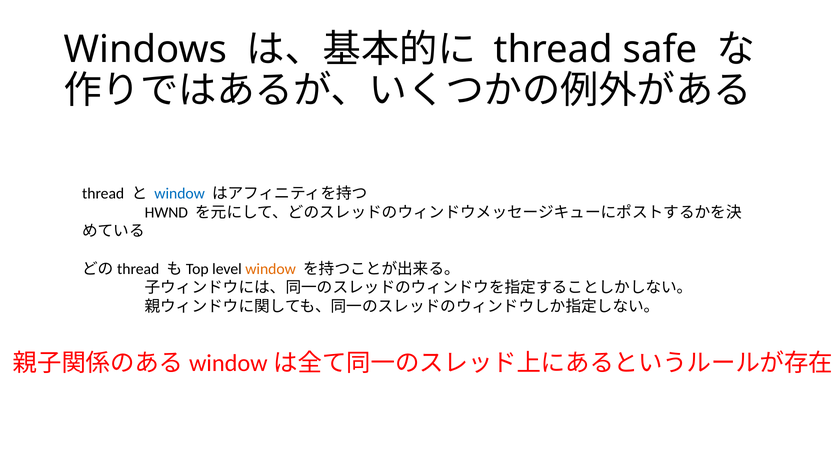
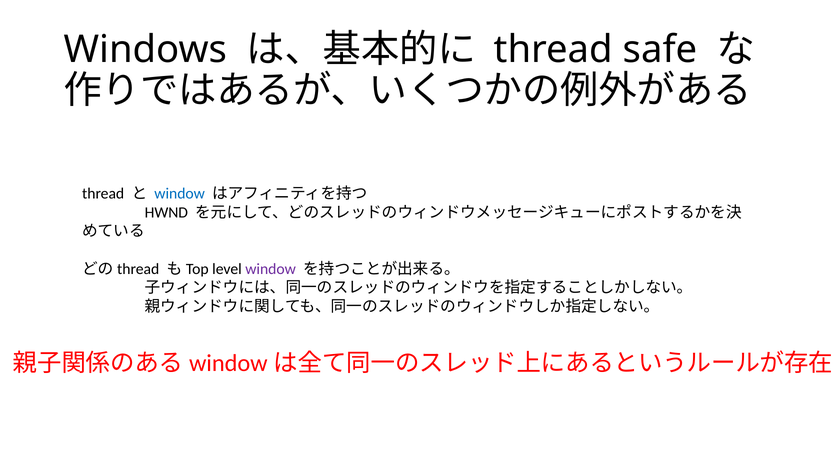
window colour: orange -> purple (271, 269)
